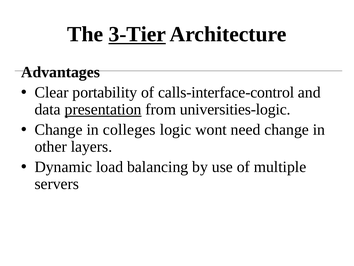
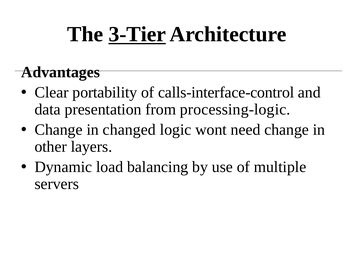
presentation underline: present -> none (103, 109)
universities-logic: universities-logic -> processing-logic (235, 109)
colleges: colleges -> changed (129, 129)
